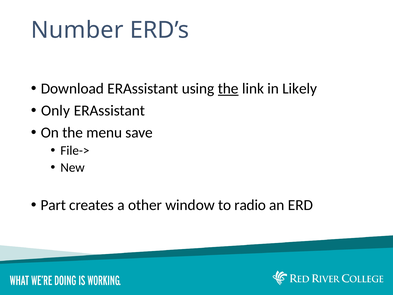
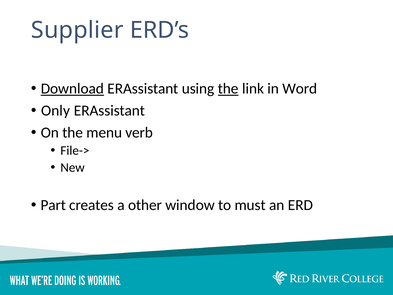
Number: Number -> Supplier (77, 30)
Download underline: none -> present (72, 89)
Likely: Likely -> Word (300, 89)
save: save -> verb (139, 132)
radio: radio -> must (250, 205)
